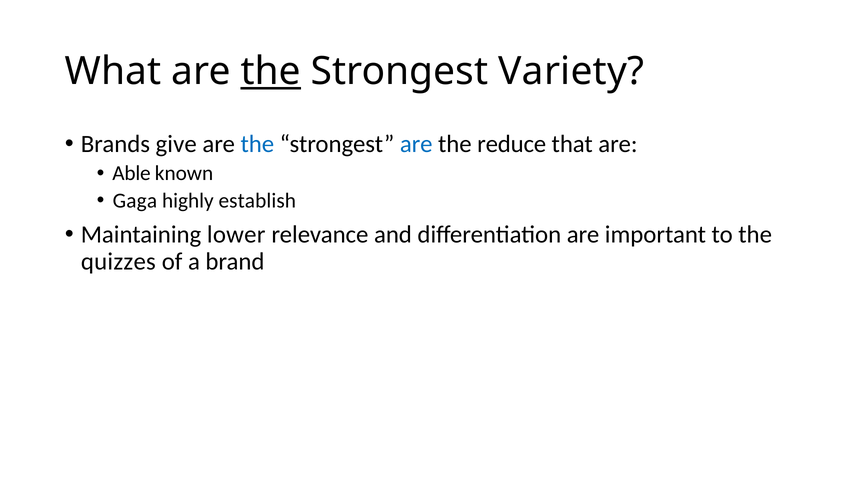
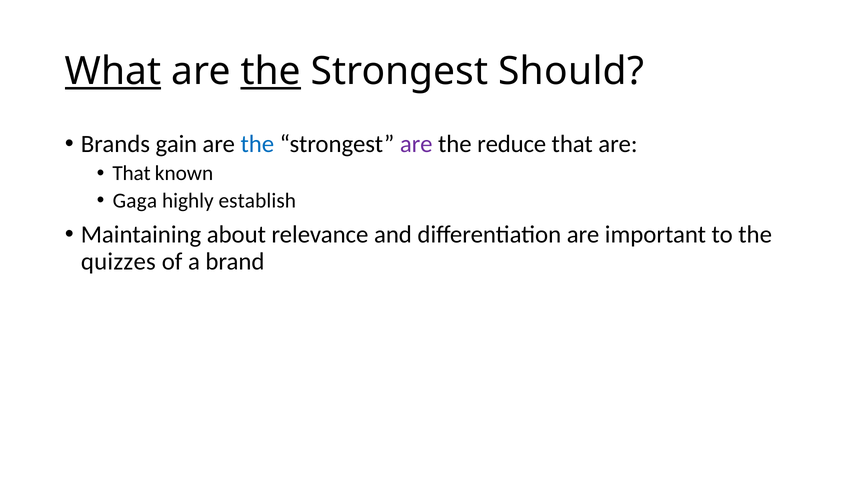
What underline: none -> present (113, 71)
Variety: Variety -> Should (571, 71)
give: give -> gain (176, 144)
are colour: blue -> purple (416, 144)
Able: Able -> That (132, 173)
lower: lower -> about (236, 234)
